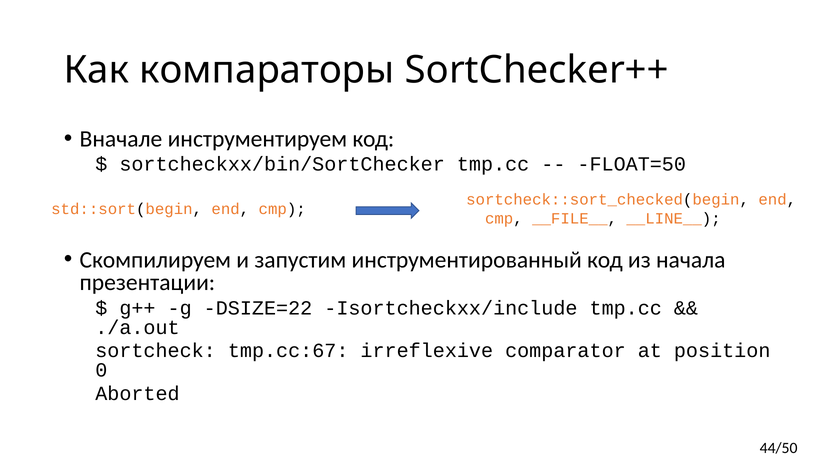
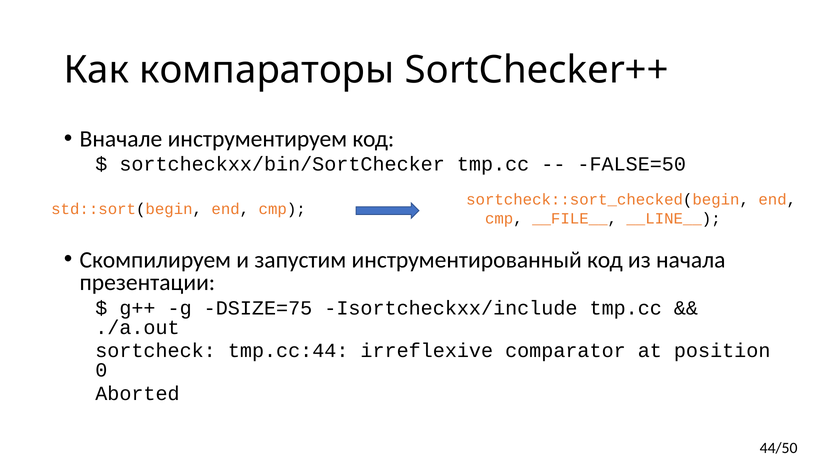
FLOAT=50: FLOAT=50 -> FALSE=50 (632, 164)
DSIZE=22: DSIZE=22 -> DSIZE=75 (258, 308)
tmp.cc:67: tmp.cc:67 -> tmp.cc:44 (288, 351)
